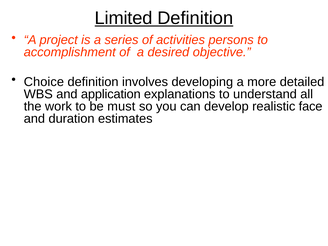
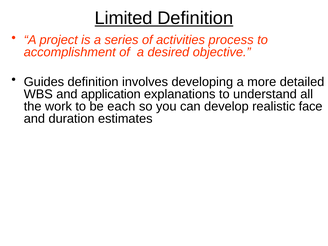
persons: persons -> process (231, 40)
Choice: Choice -> Guides (44, 82)
must: must -> each (121, 106)
